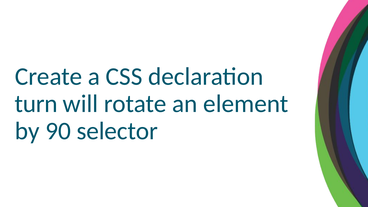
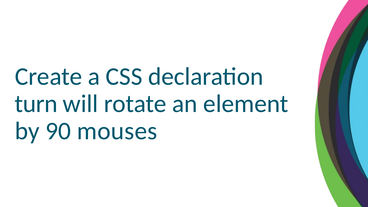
selector: selector -> mouses (117, 131)
